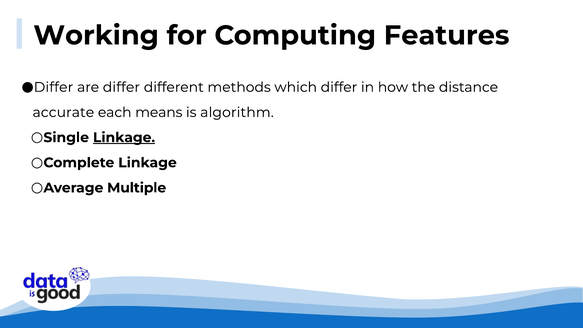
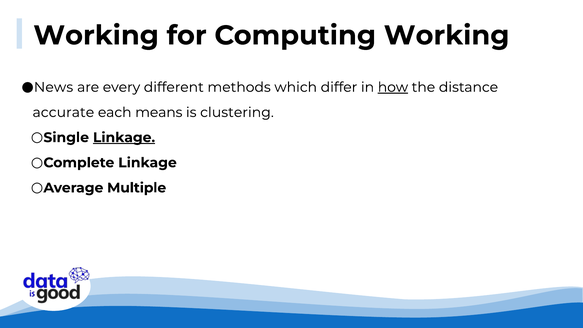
Computing Features: Features -> Working (447, 35)
Differ: Differ -> News (54, 87)
are differ: differ -> every (121, 87)
how underline: none -> present (393, 87)
algorithm: algorithm -> clustering (237, 112)
